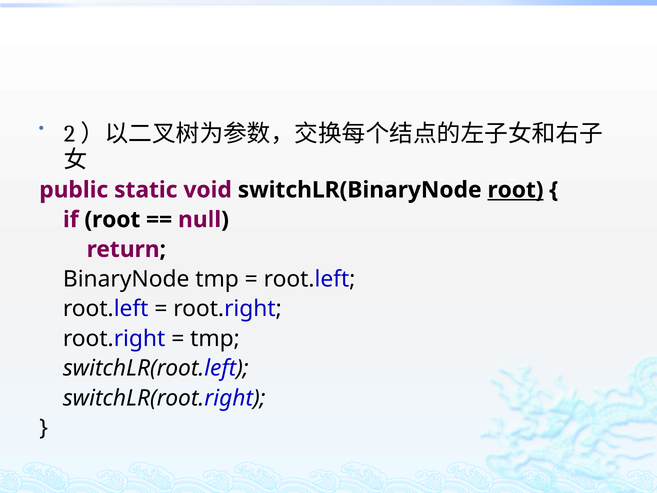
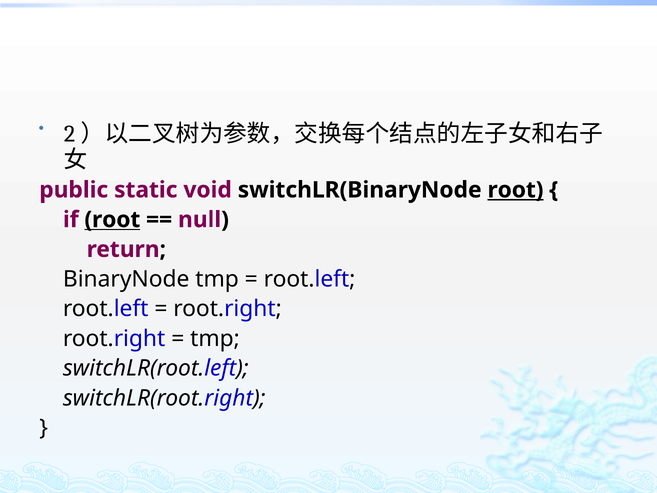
root underline: none -> present (112, 220)
